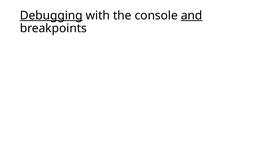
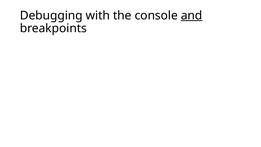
Debugging underline: present -> none (51, 15)
